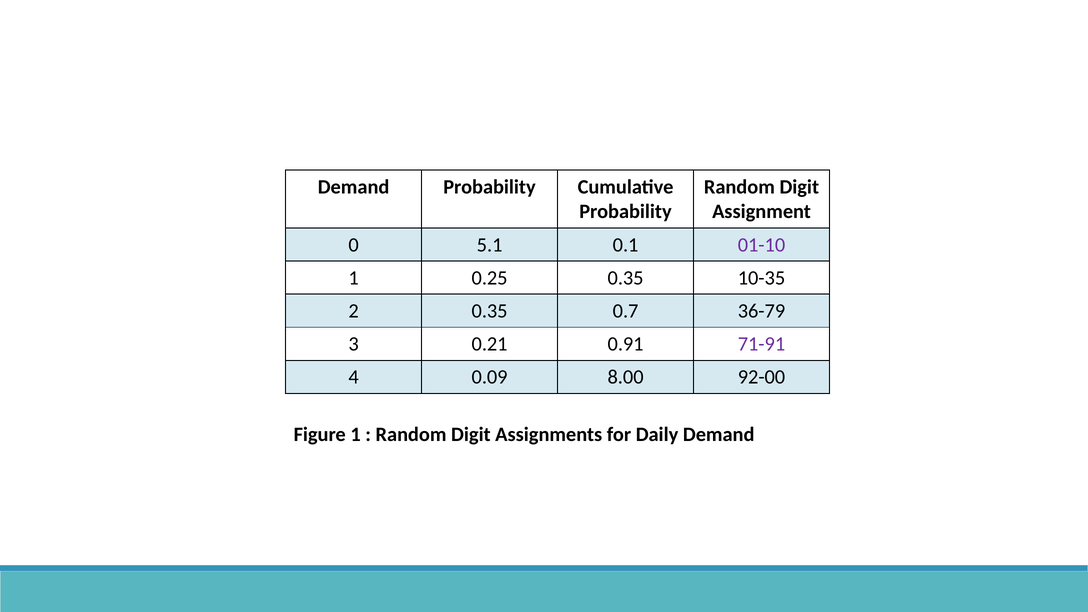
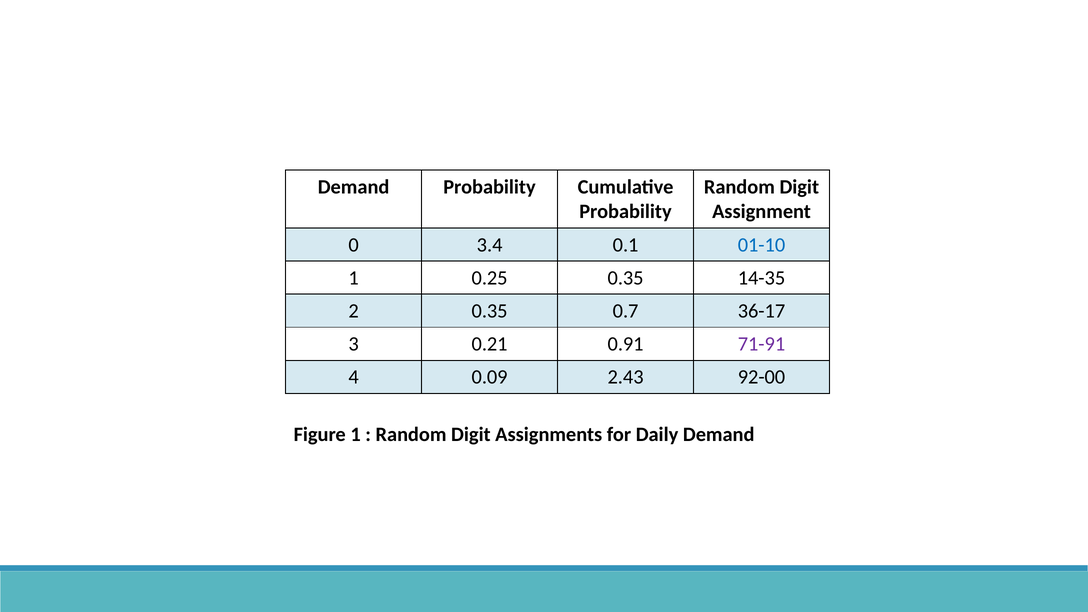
5.1: 5.1 -> 3.4 (490, 245)
01-10 colour: purple -> blue (761, 245)
10-35: 10-35 -> 14-35 (761, 278)
36-79: 36-79 -> 36-17 (761, 311)
8.00: 8.00 -> 2.43 (626, 377)
